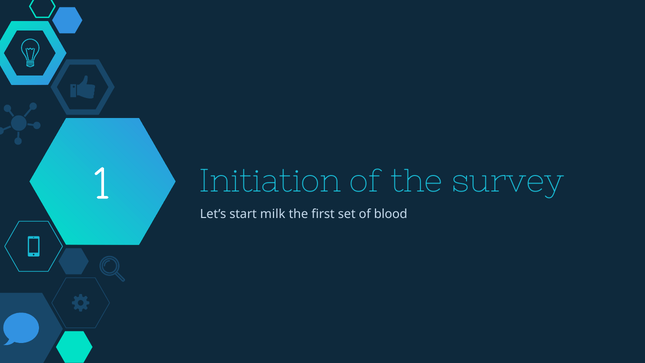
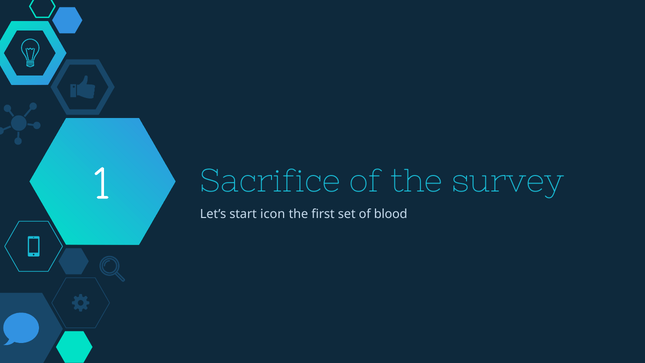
Initiation: Initiation -> Sacrifice (270, 181)
milk: milk -> icon (273, 214)
